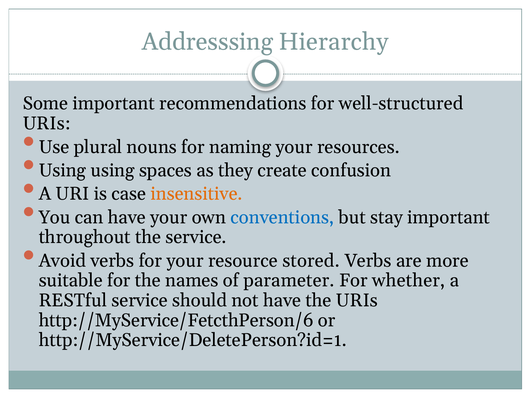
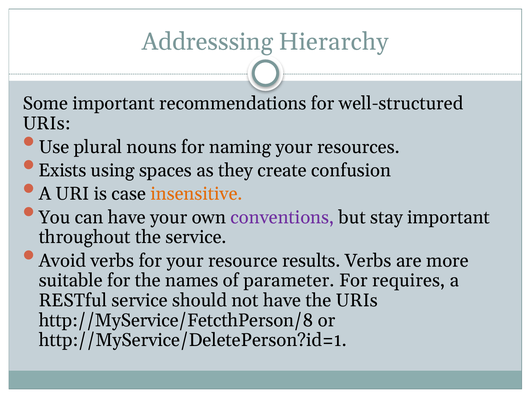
Using: Using -> Exists (62, 171)
conventions colour: blue -> purple (282, 217)
stored: stored -> results (311, 261)
whether: whether -> requires (409, 281)
http://MyService/FetcthPerson/6: http://MyService/FetcthPerson/6 -> http://MyService/FetcthPerson/8 (176, 321)
